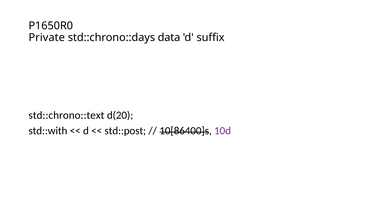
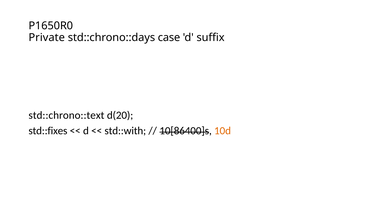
data: data -> case (169, 37)
std::with: std::with -> std::fixes (48, 130)
std::post: std::post -> std::with (125, 130)
10d colour: purple -> orange (223, 130)
